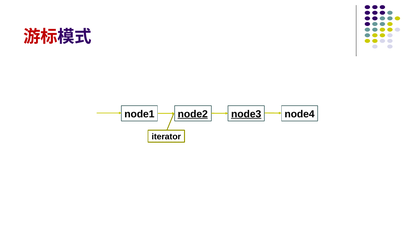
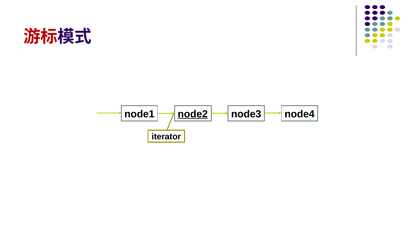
node3 underline: present -> none (246, 114)
